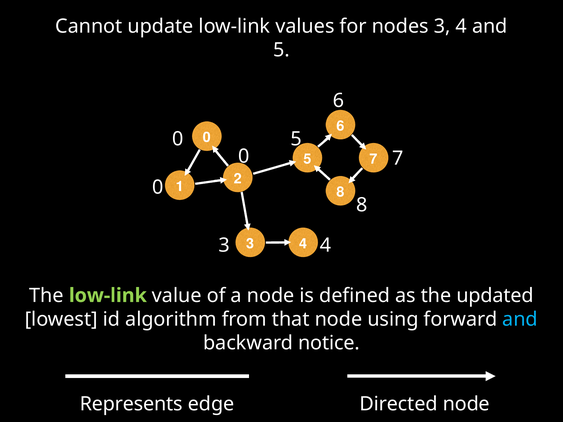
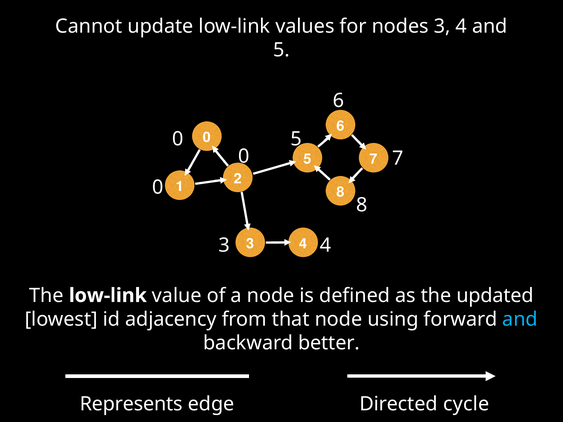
low-link colour: light green -> white (108, 296)
algorithm: algorithm -> adjacency (171, 319)
notice: notice -> better (329, 343)
Directed node: node -> cycle (466, 404)
